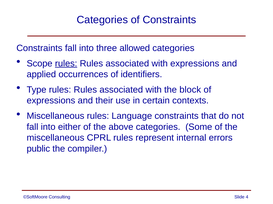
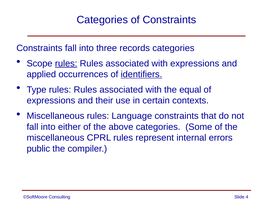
allowed: allowed -> records (135, 48)
identifiers underline: none -> present (141, 75)
block: block -> equal (190, 90)
